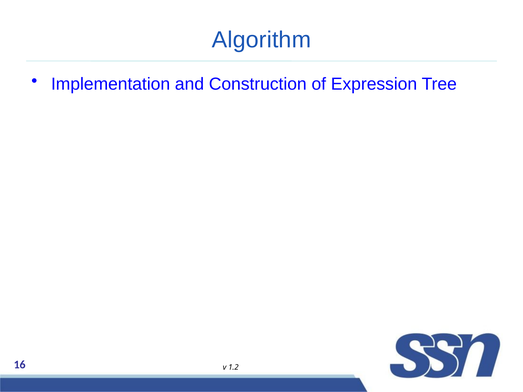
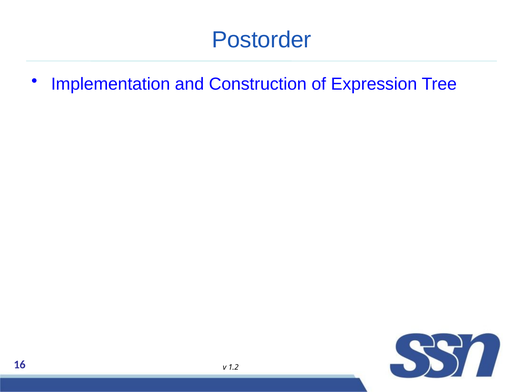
Algorithm: Algorithm -> Postorder (262, 40)
